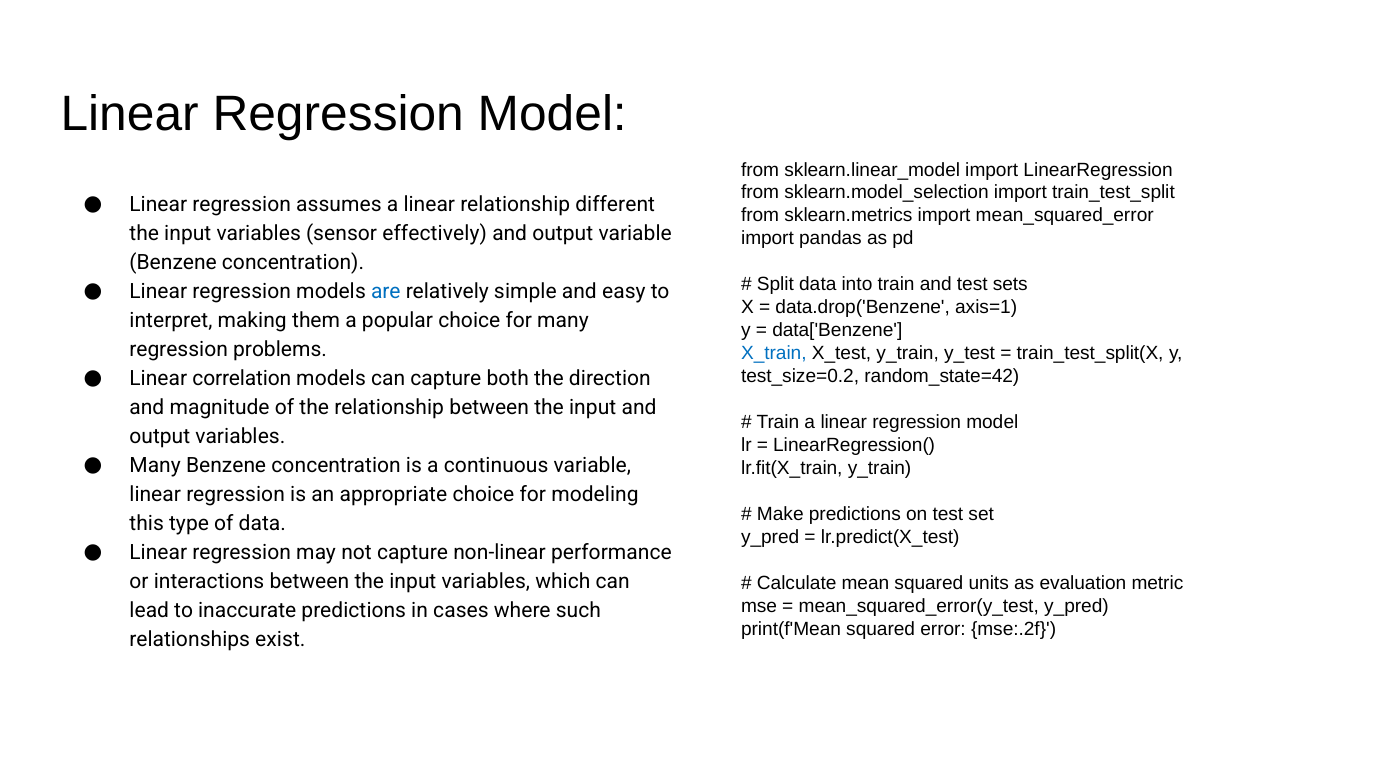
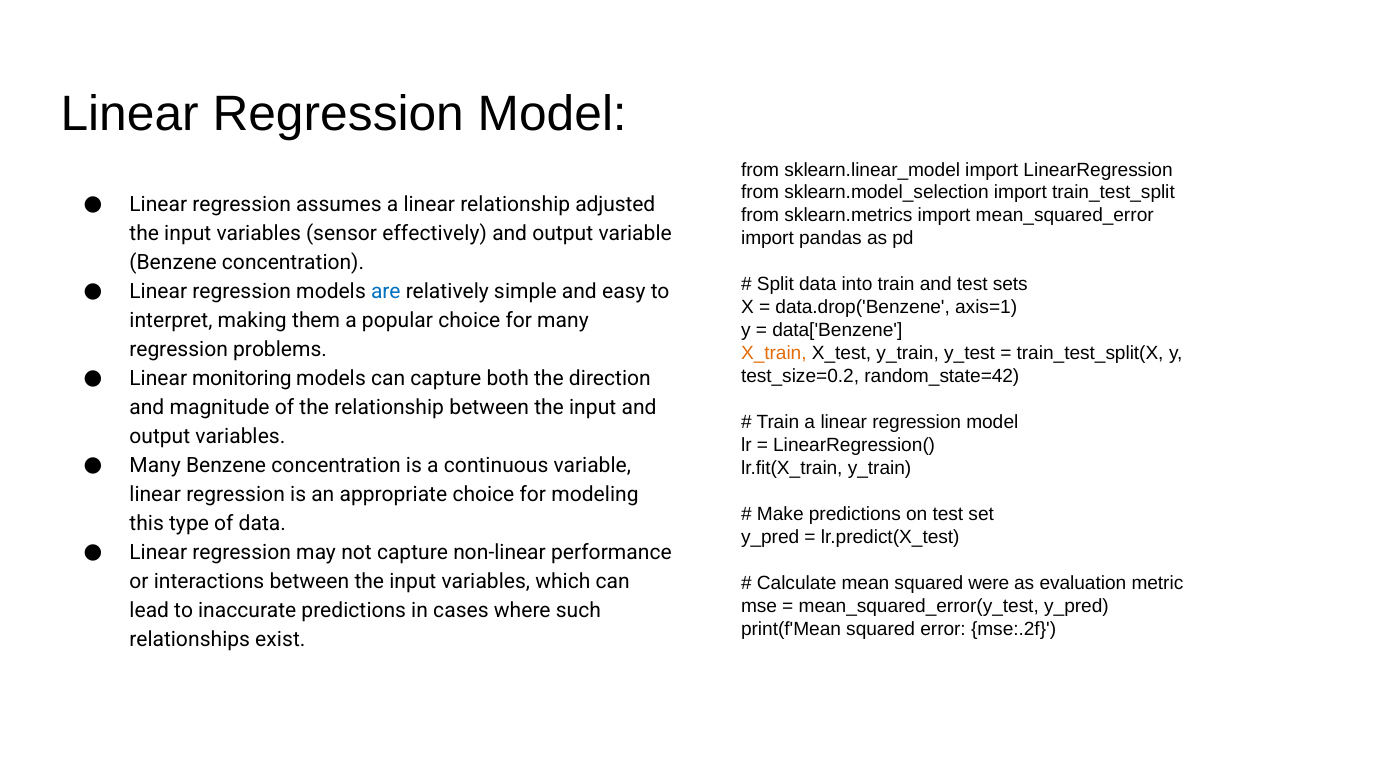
different: different -> adjusted (615, 205)
X_train colour: blue -> orange (774, 353)
correlation: correlation -> monitoring (242, 379)
units: units -> were (989, 583)
